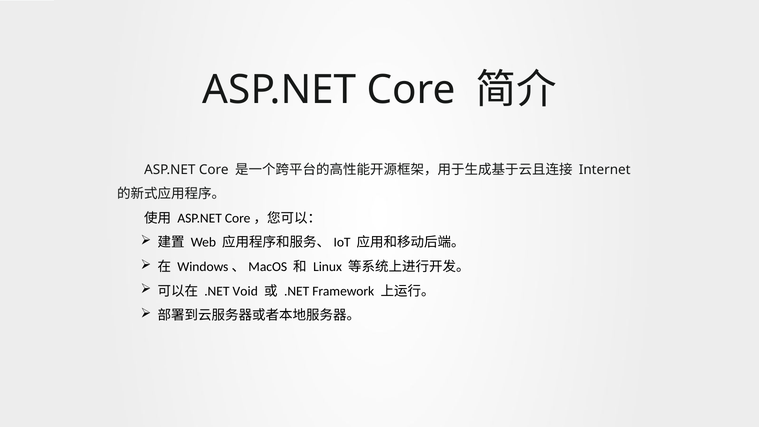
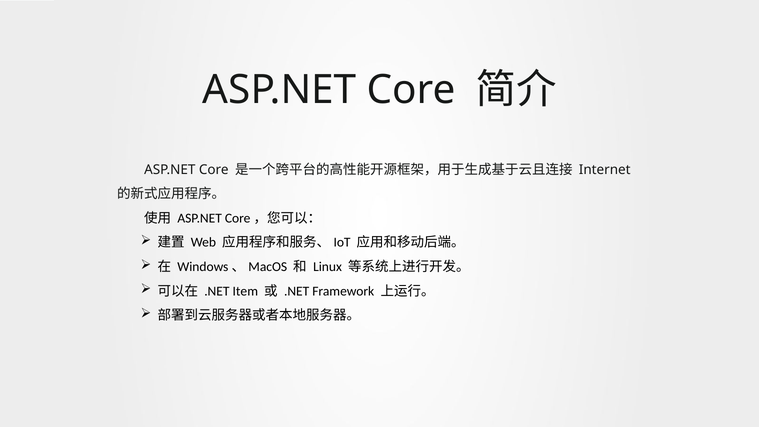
Void: Void -> Item (245, 291)
